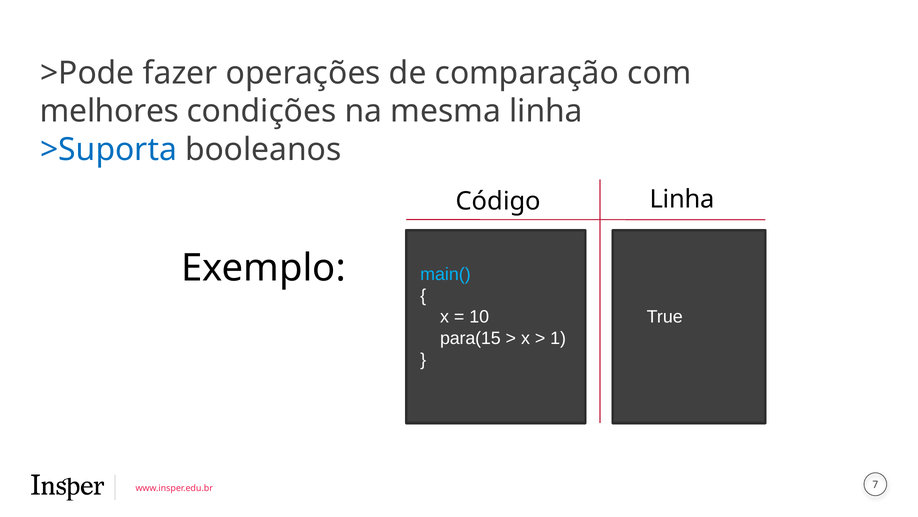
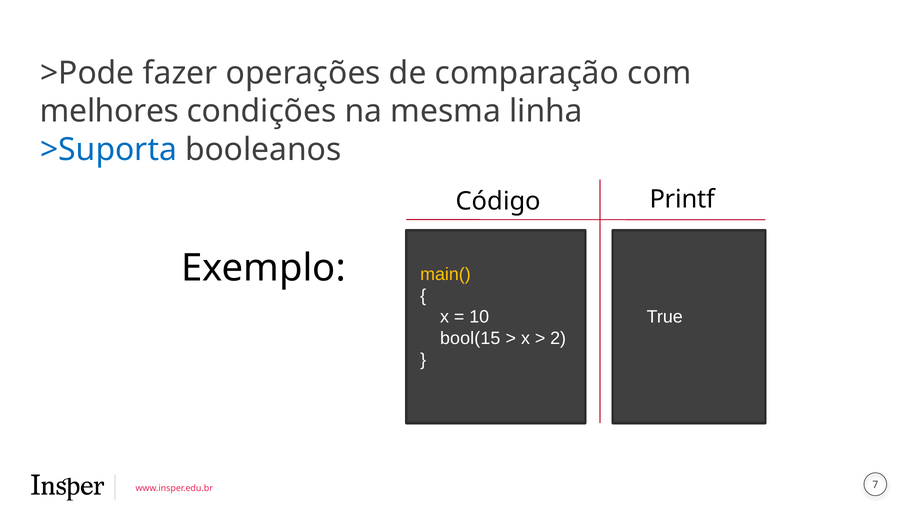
Código Linha: Linha -> Printf (682, 199)
main( colour: light blue -> yellow (445, 274)
para(15: para(15 -> bool(15 (470, 338)
1: 1 -> 2 (558, 338)
